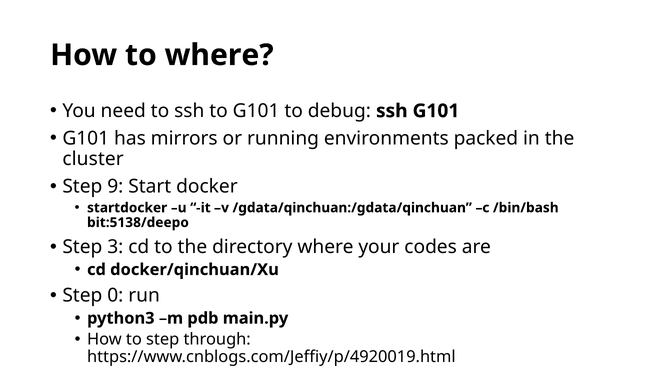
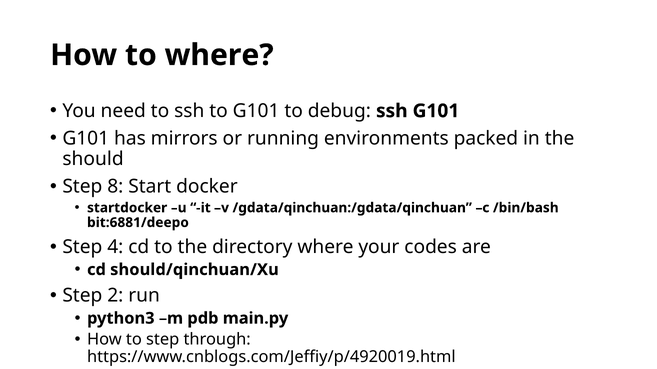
cluster: cluster -> should (93, 159)
9: 9 -> 8 (115, 187)
bit:5138/deepo: bit:5138/deepo -> bit:6881/deepo (138, 223)
3: 3 -> 4 (115, 247)
docker/qinchuan/Xu: docker/qinchuan/Xu -> should/qinchuan/Xu (194, 270)
0: 0 -> 2 (115, 296)
